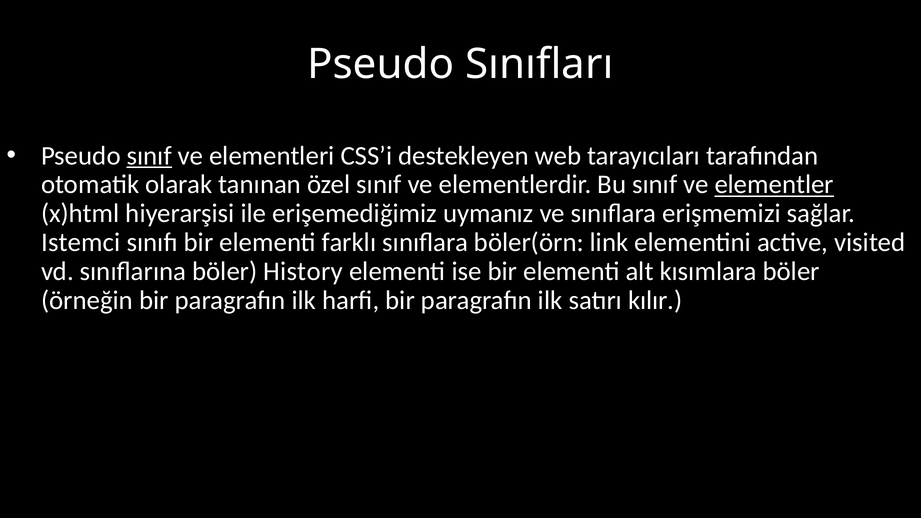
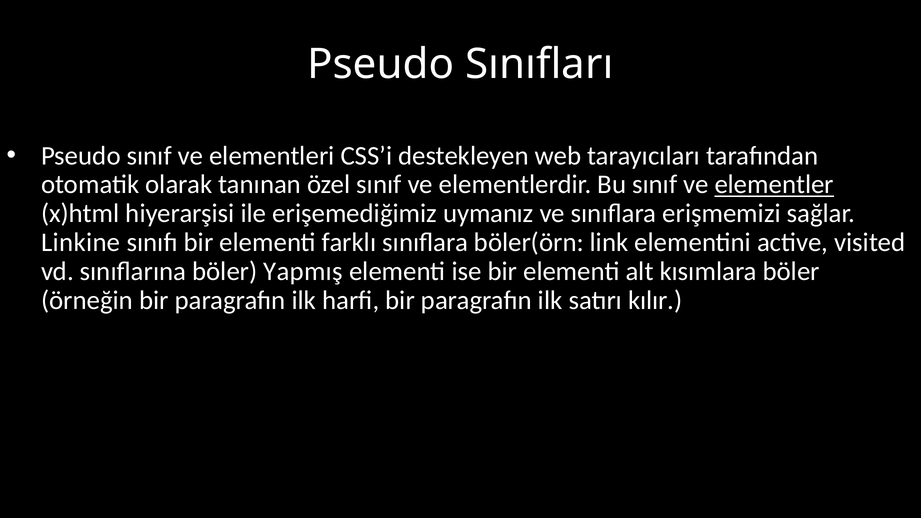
sınıf underline: present -> none (149, 156)
Istemci: Istemci -> Linkine (81, 243)
History: History -> Yapmış (303, 272)
